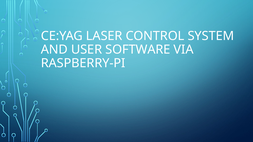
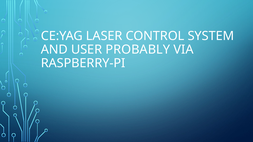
SOFTWARE: SOFTWARE -> PROBABLY (138, 50)
